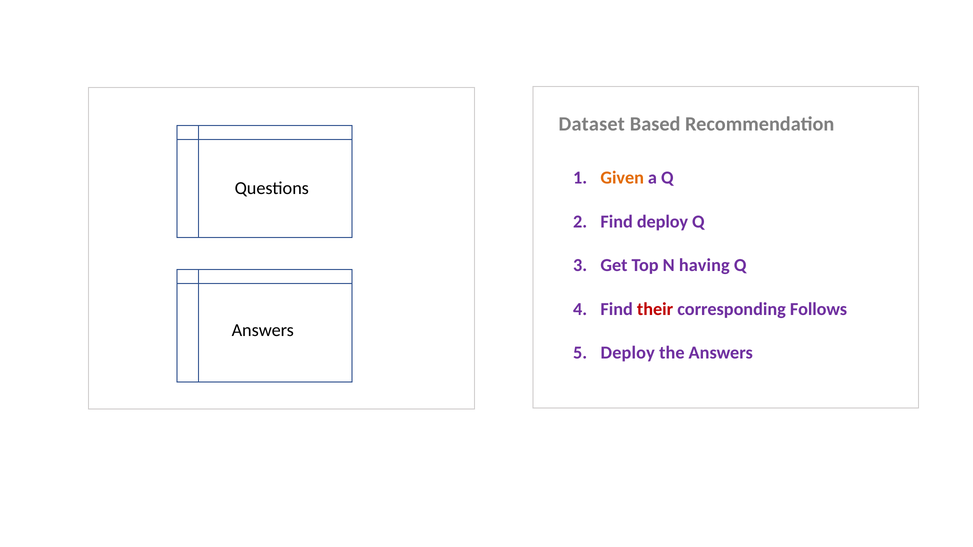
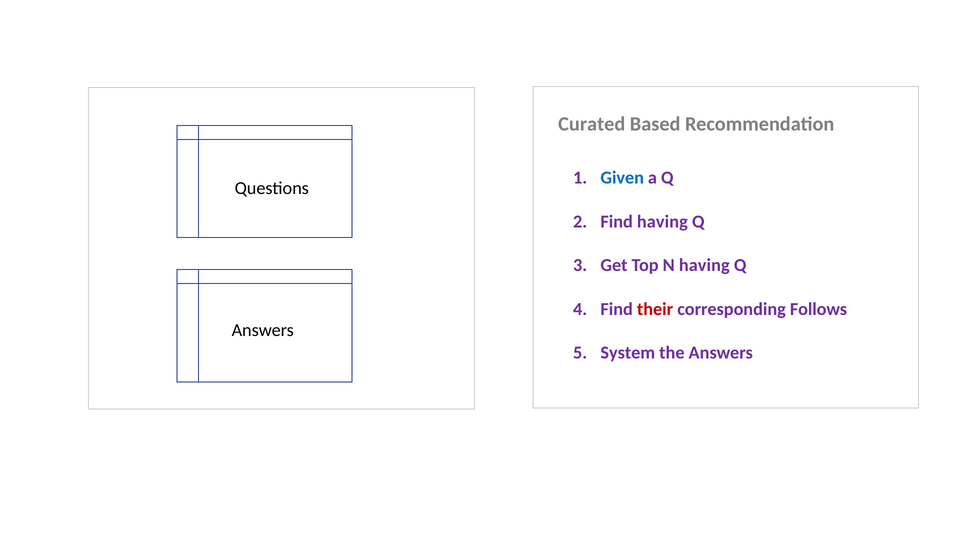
Dataset: Dataset -> Curated (592, 124)
Given colour: orange -> blue (622, 178)
Find deploy: deploy -> having (662, 222)
Deploy: Deploy -> System (628, 353)
